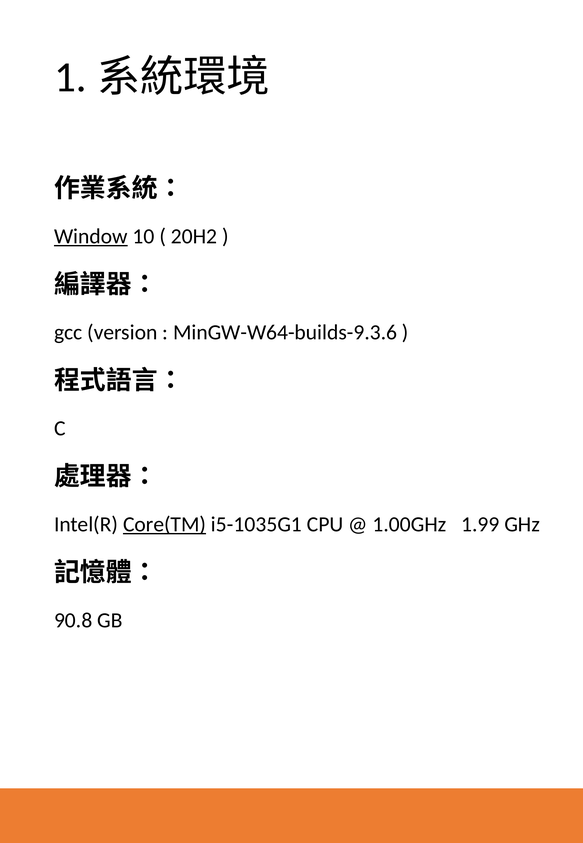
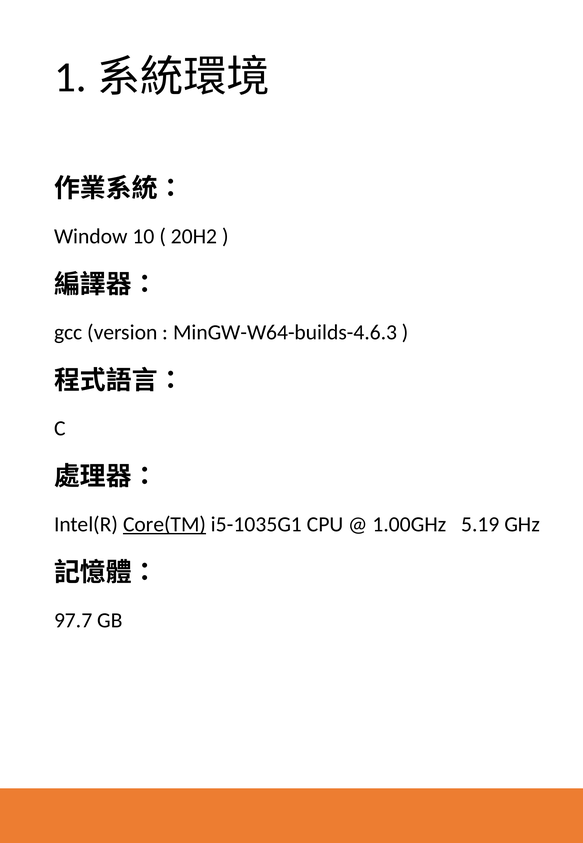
Window underline: present -> none (91, 236)
MinGW-W64-builds-9.3.6: MinGW-W64-builds-9.3.6 -> MinGW-W64-builds-4.6.3 (285, 332)
1.99: 1.99 -> 5.19 (480, 524)
90.8: 90.8 -> 97.7 (73, 620)
